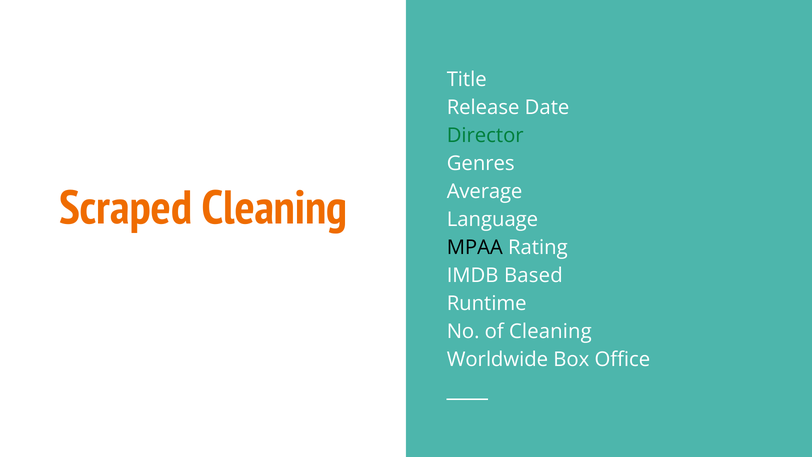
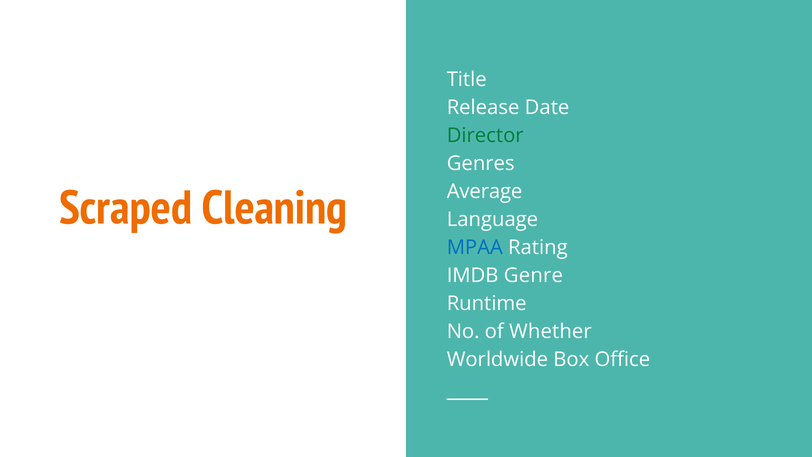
MPAA colour: black -> blue (475, 247)
Based: Based -> Genre (533, 275)
of Cleaning: Cleaning -> Whether (550, 331)
